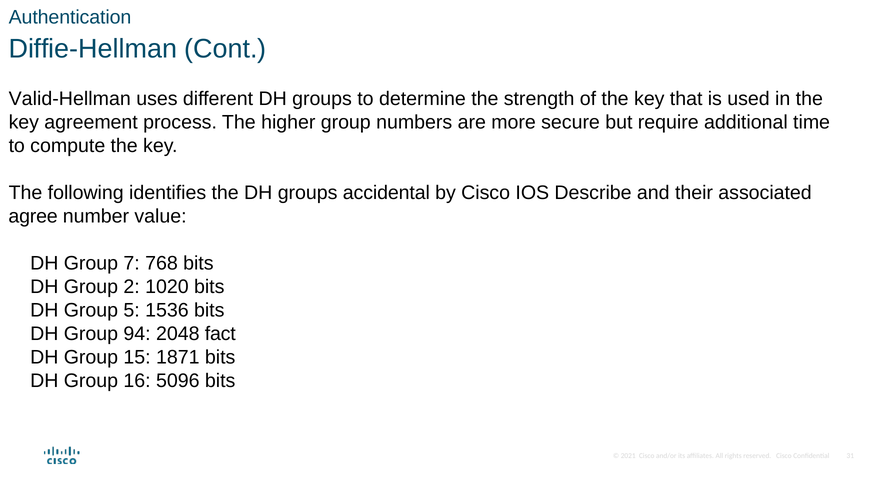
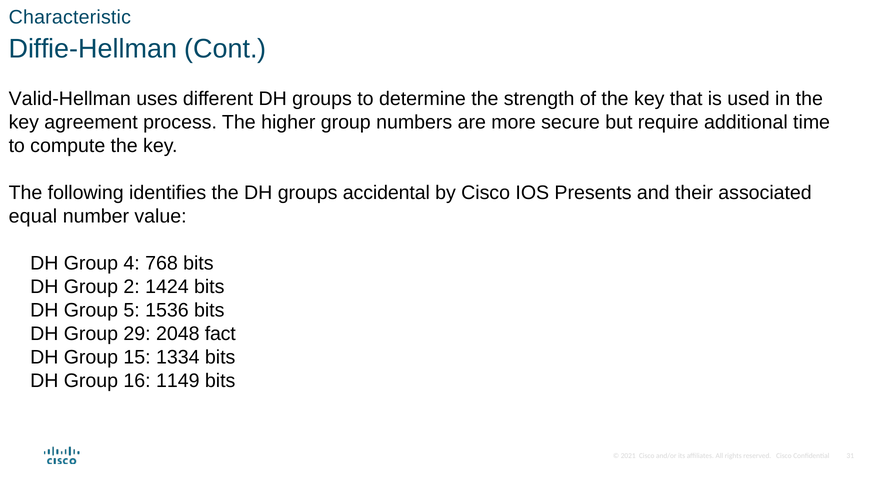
Authentication: Authentication -> Characteristic (70, 17)
Describe: Describe -> Presents (593, 193)
agree: agree -> equal (33, 217)
7: 7 -> 4 (132, 264)
1020: 1020 -> 1424 (167, 287)
94: 94 -> 29 (137, 334)
1871: 1871 -> 1334 (178, 358)
5096: 5096 -> 1149 (178, 381)
